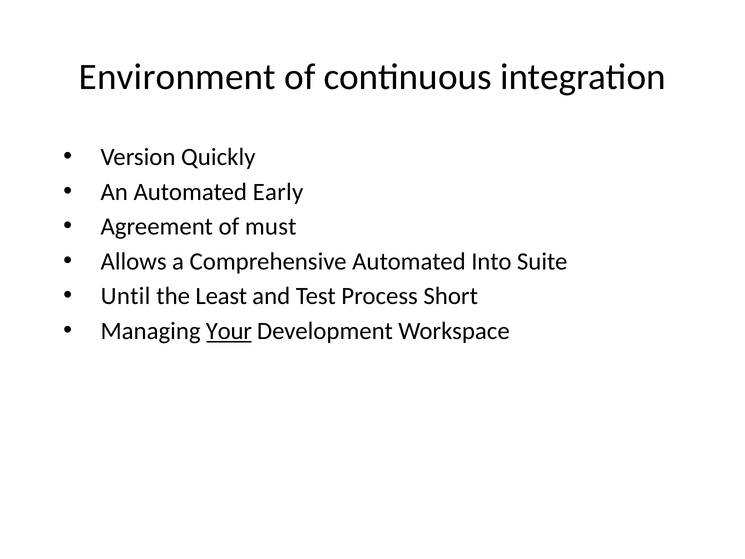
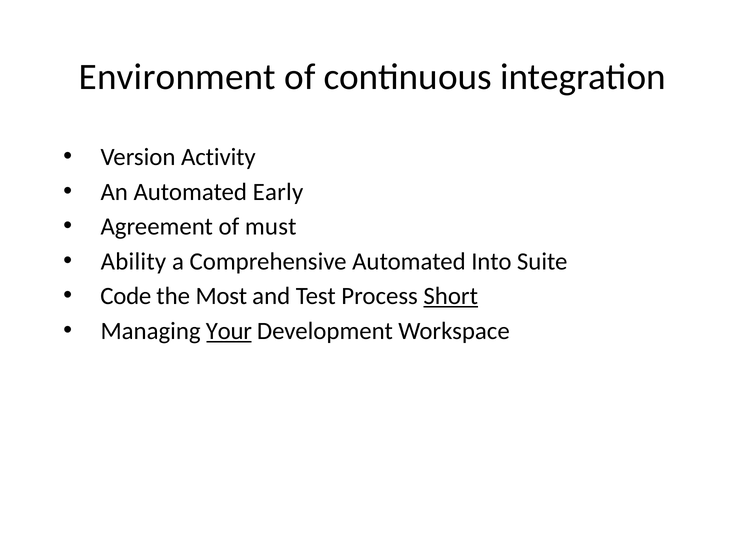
Quickly: Quickly -> Activity (218, 157)
Allows: Allows -> Ability (133, 261)
Until: Until -> Code (126, 296)
Least: Least -> Most (221, 296)
Short underline: none -> present (451, 296)
